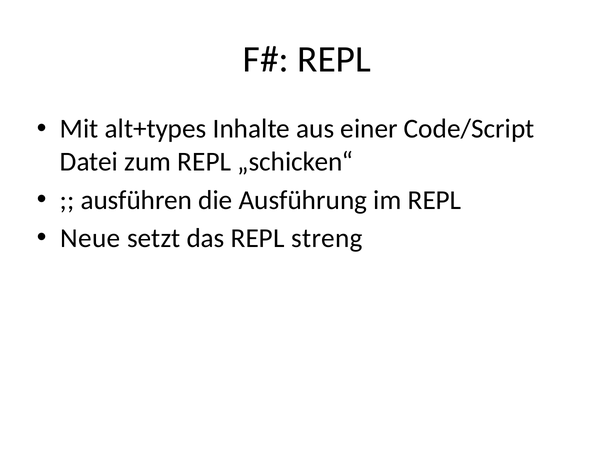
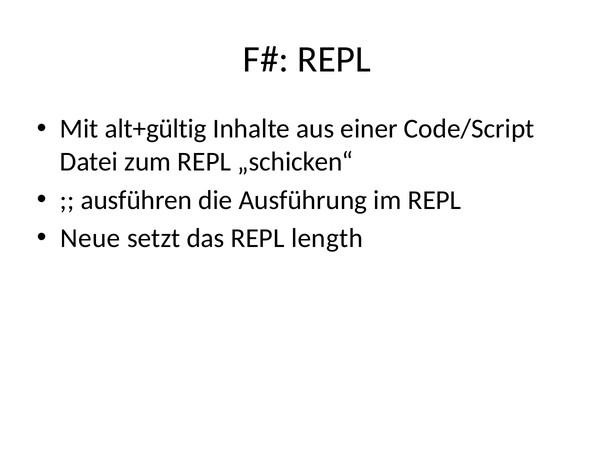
alt+types: alt+types -> alt+gültig (156, 129)
streng: streng -> length (327, 238)
